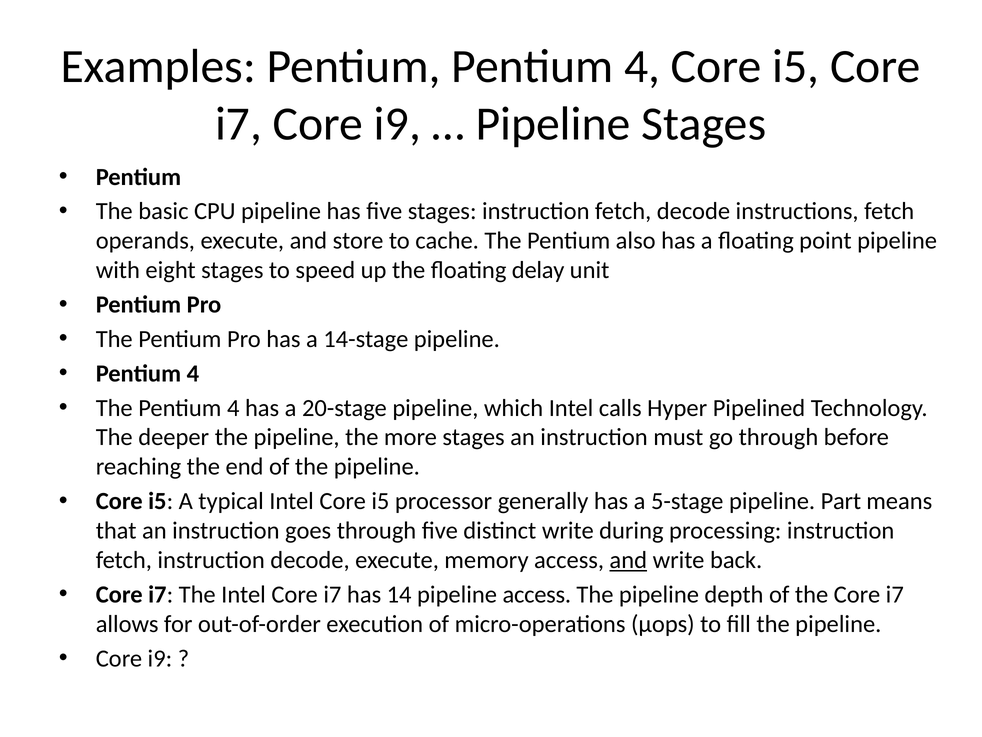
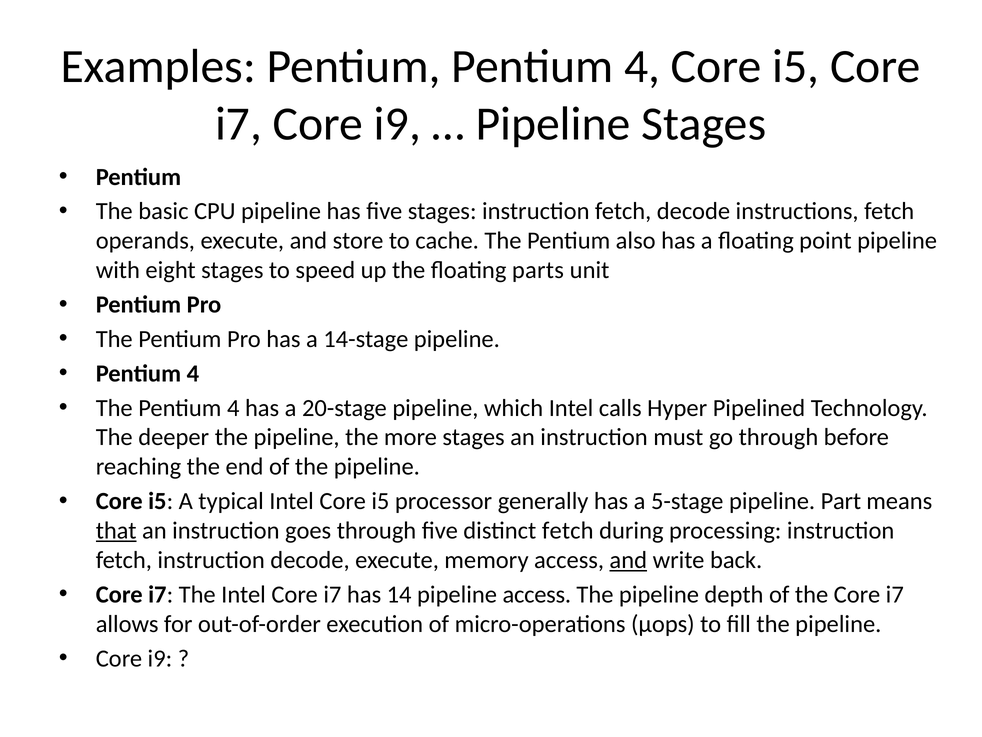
delay: delay -> parts (538, 270)
that underline: none -> present (116, 530)
distinct write: write -> fetch (568, 530)
